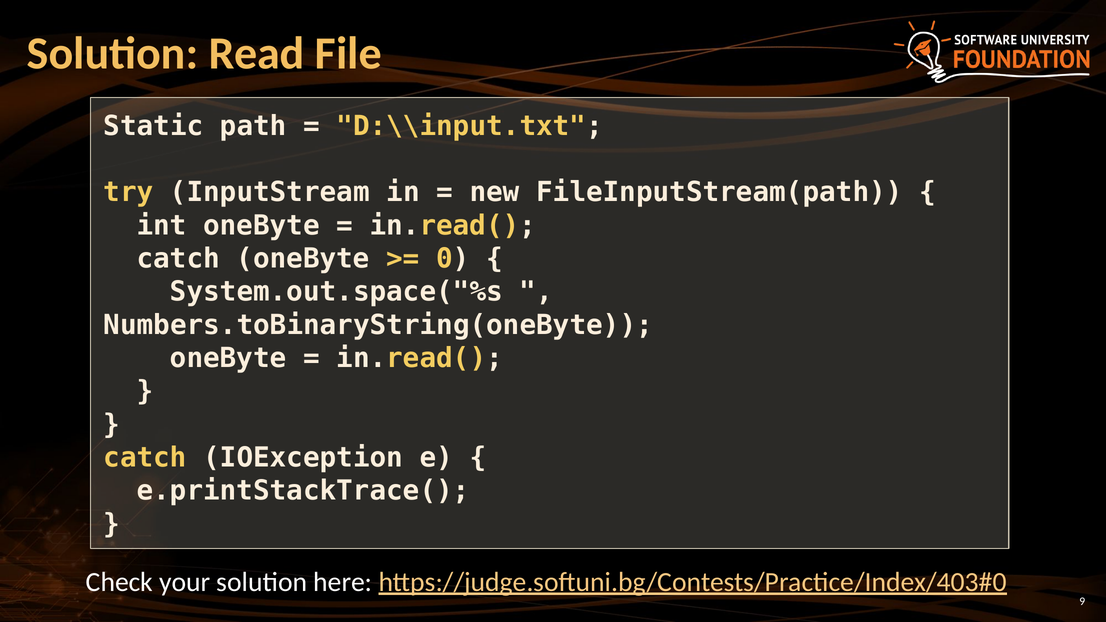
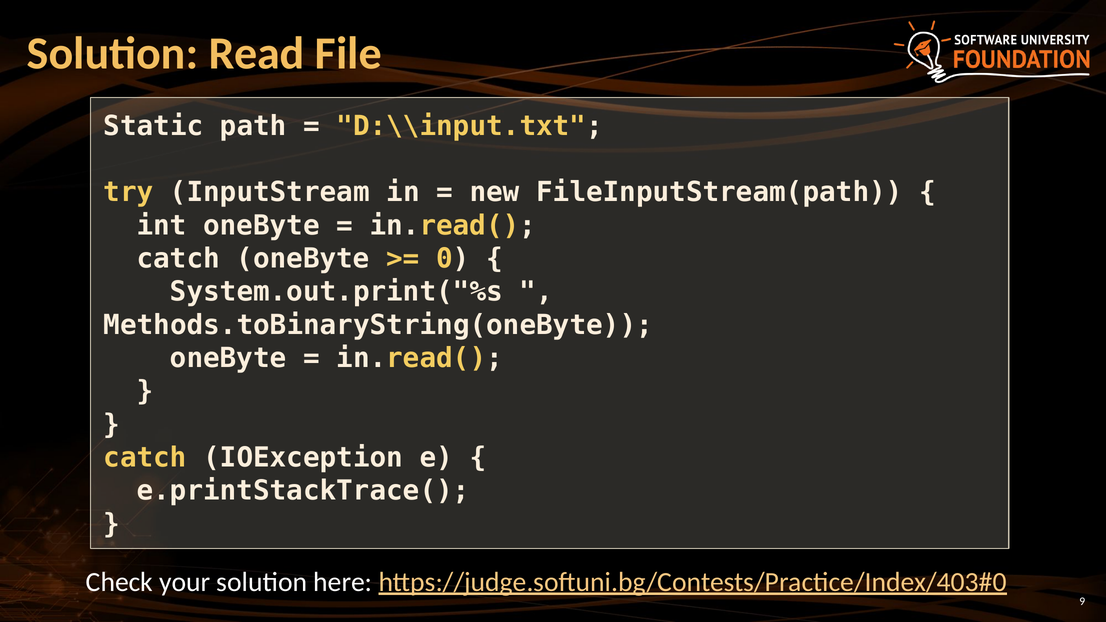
System.out.space("%s: System.out.space("%s -> System.out.print("%s (336, 292)
Numbers.toBinaryString(oneByte: Numbers.toBinaryString(oneByte -> Methods.toBinaryString(oneByte (378, 325)
